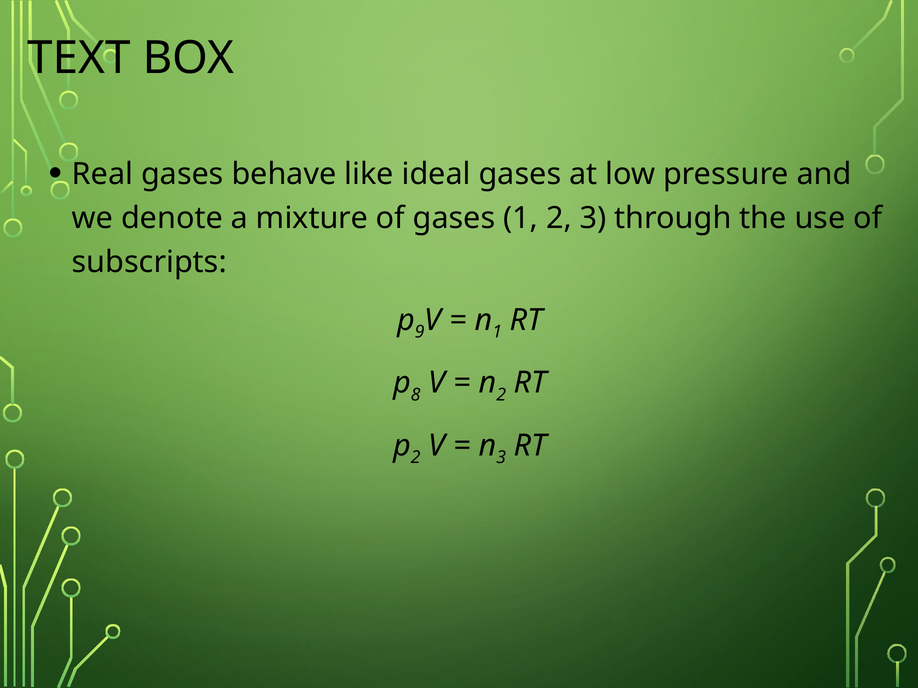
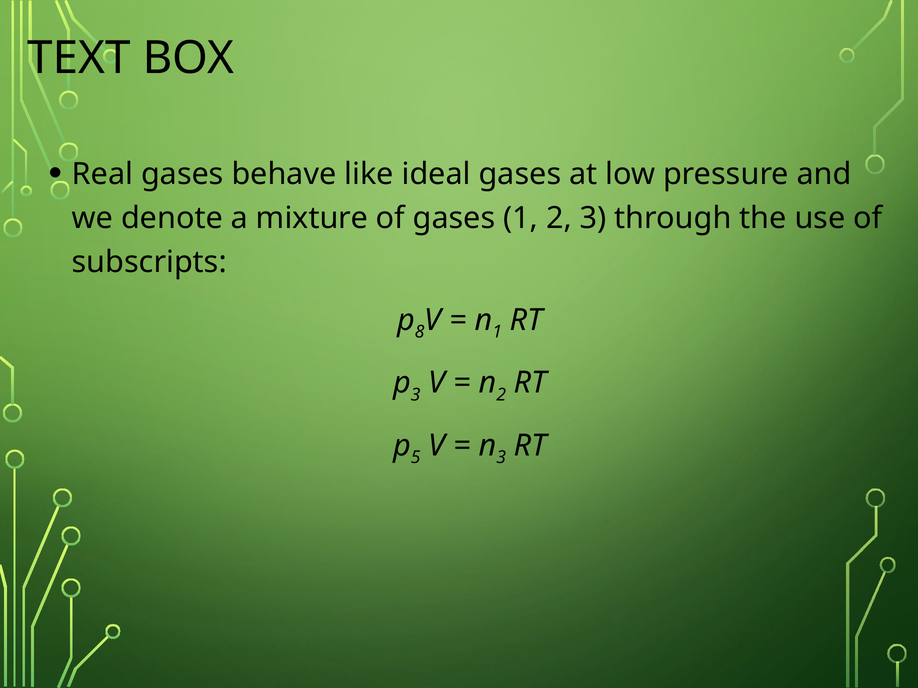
9: 9 -> 8 (420, 332)
8: 8 -> 3 (416, 395)
2: 2 -> 5 (416, 458)
